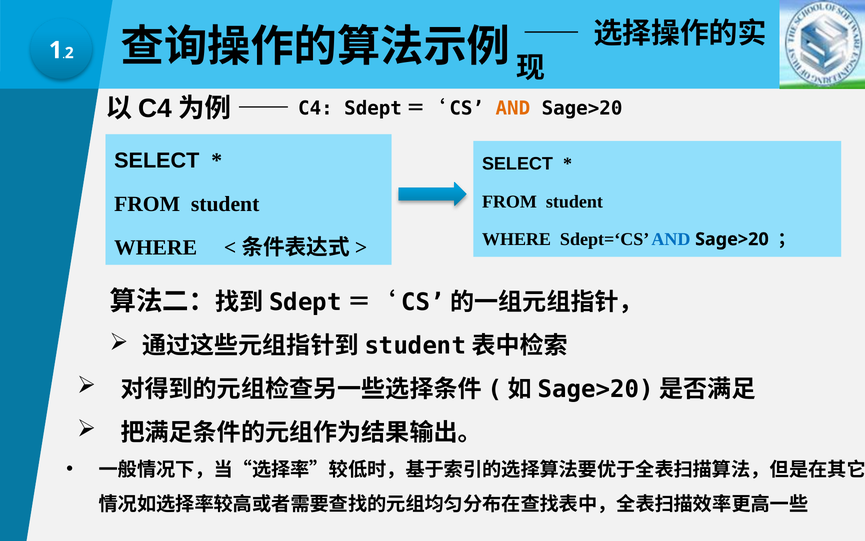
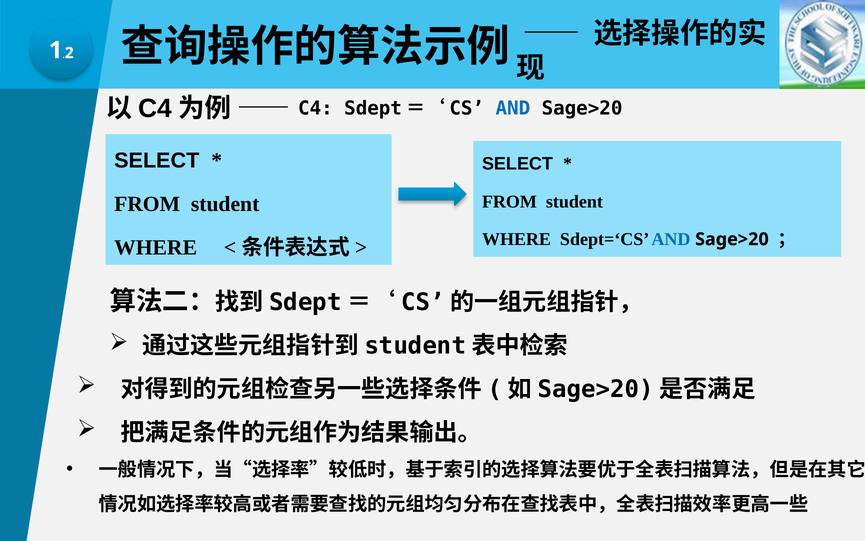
AND colour: orange -> blue (513, 108)
